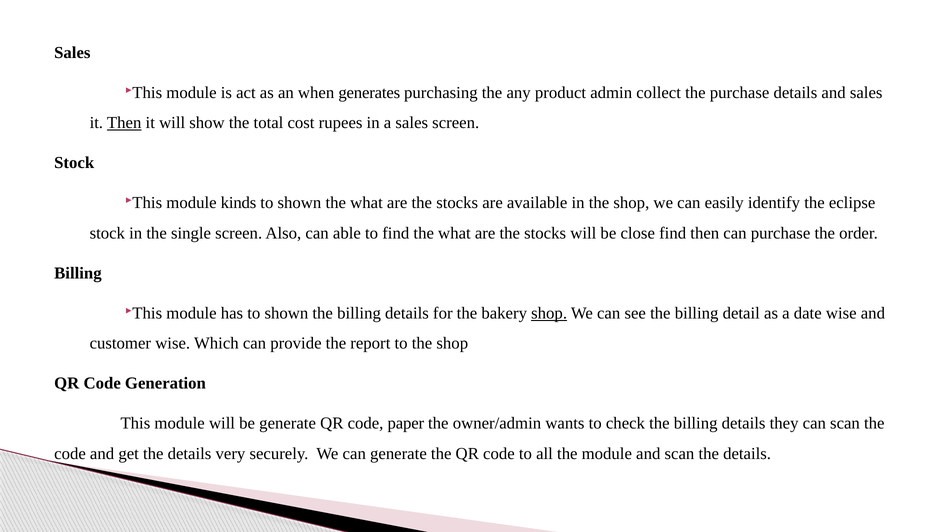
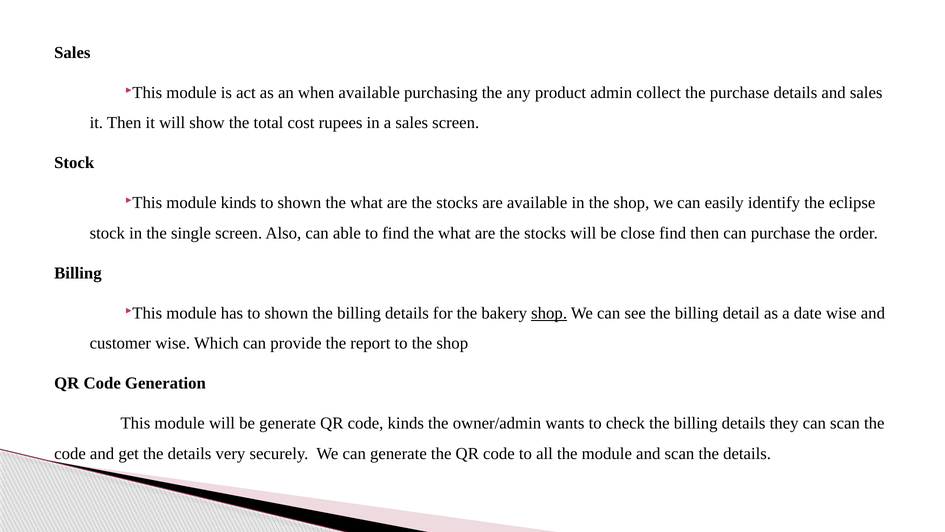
when generates: generates -> available (369, 93)
Then underline: present -> none (124, 123)
code paper: paper -> kinds (406, 423)
